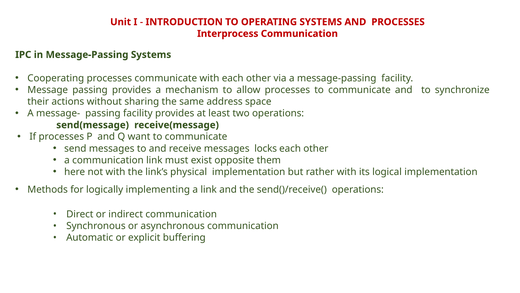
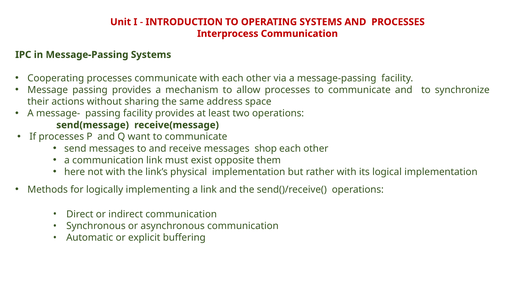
locks: locks -> shop (266, 148)
